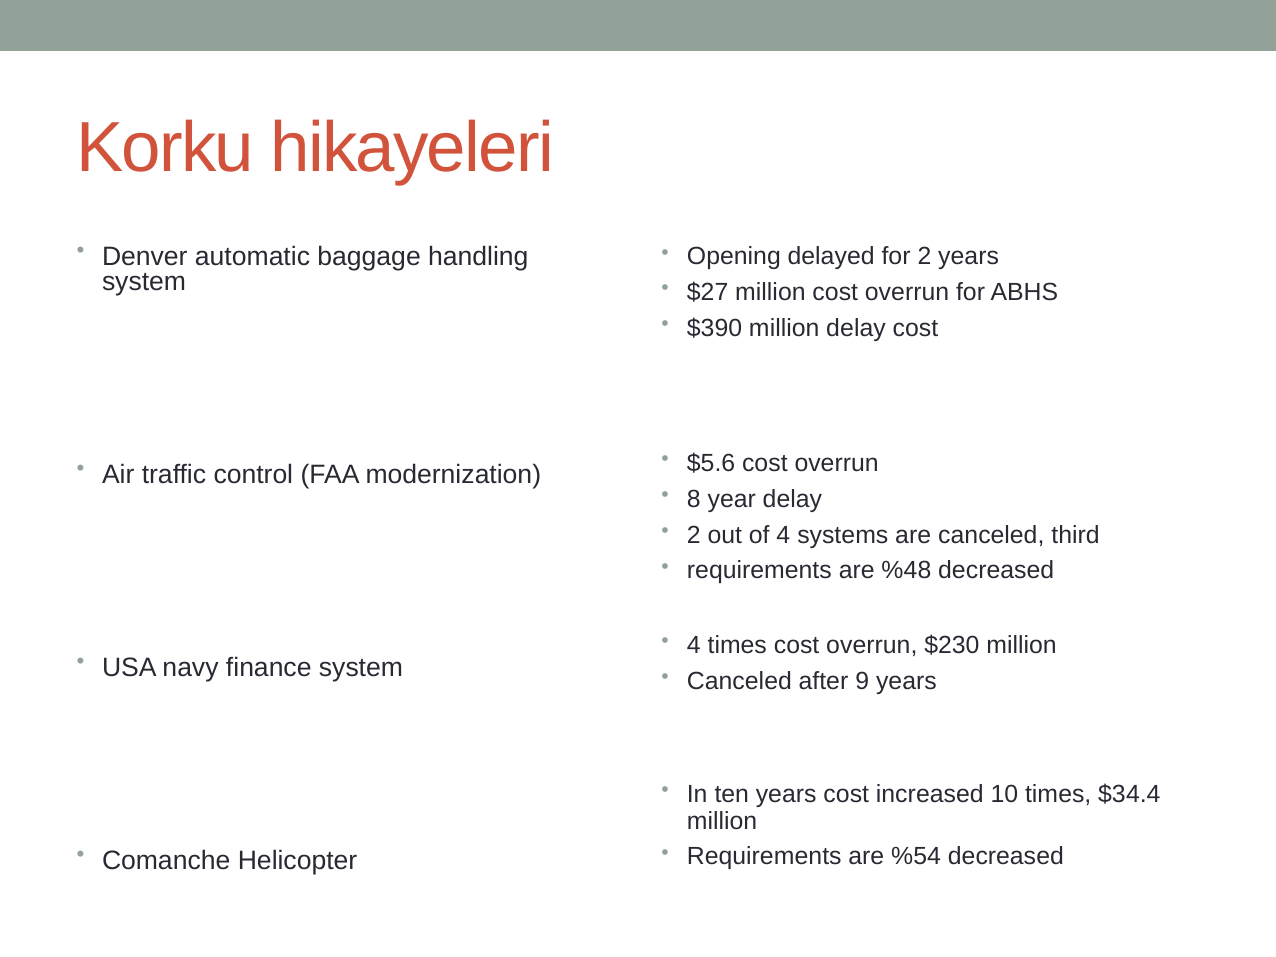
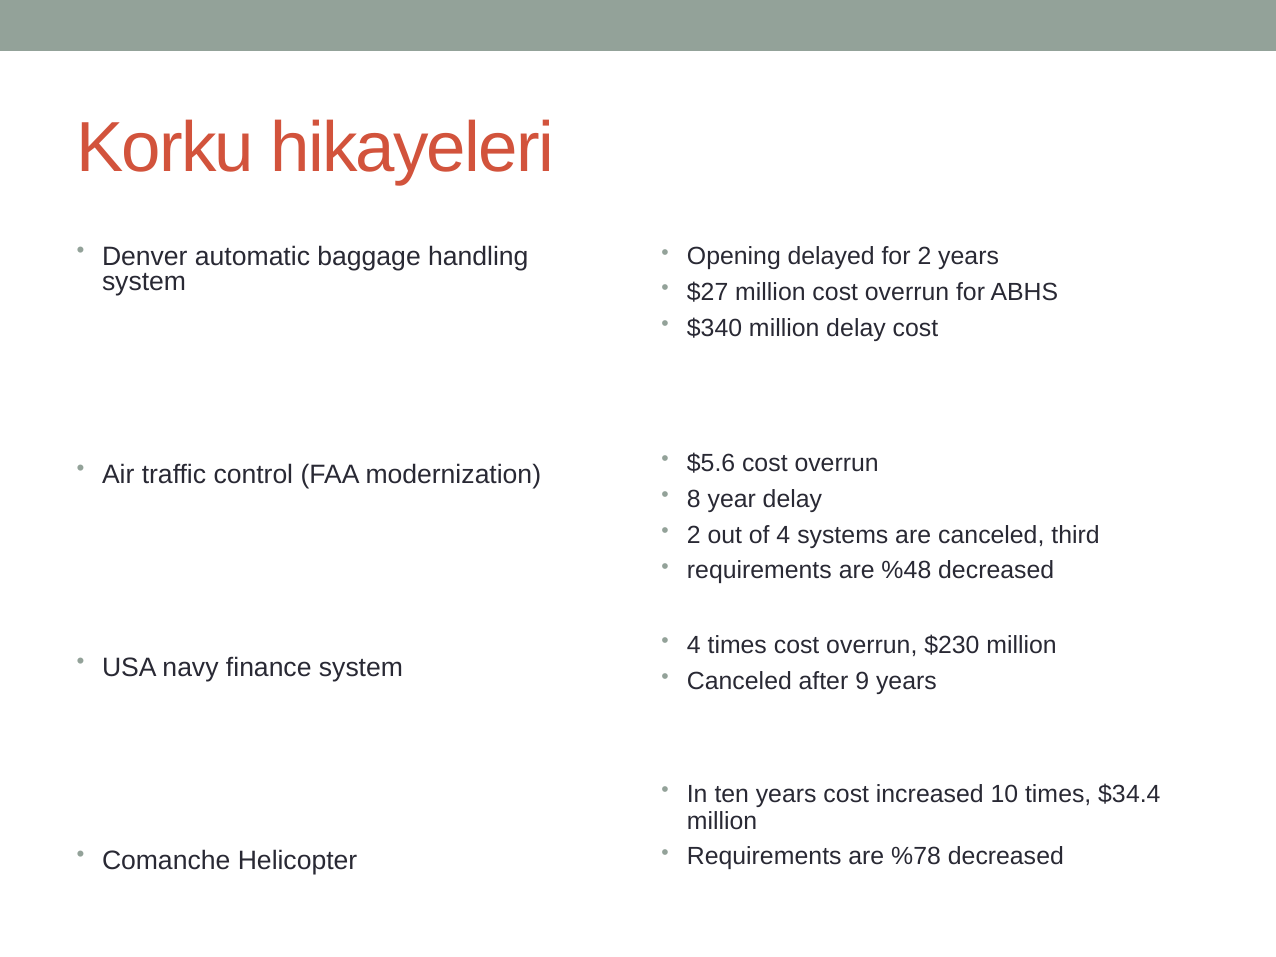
$390: $390 -> $340 (715, 328)
%54: %54 -> %78 (916, 857)
